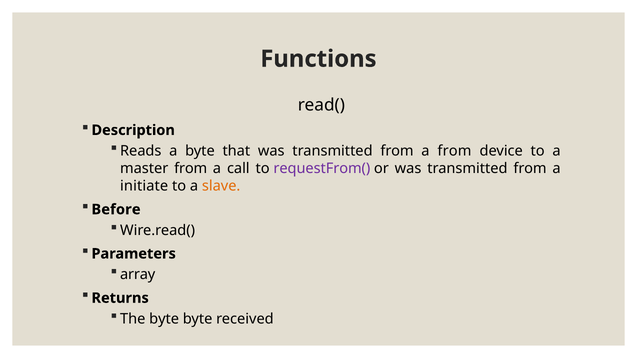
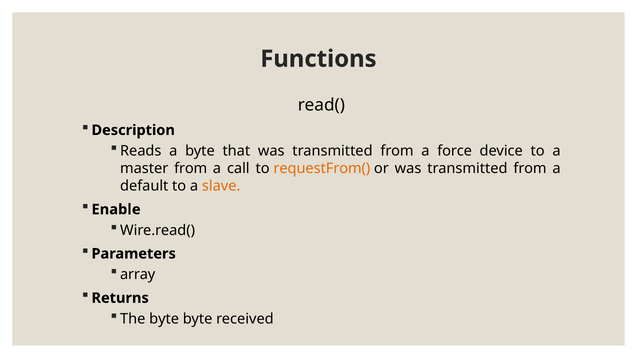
a from: from -> force (455, 151)
requestFrom( colour: purple -> orange (322, 169)
initiate: initiate -> default (144, 186)
Before: Before -> Enable (116, 210)
